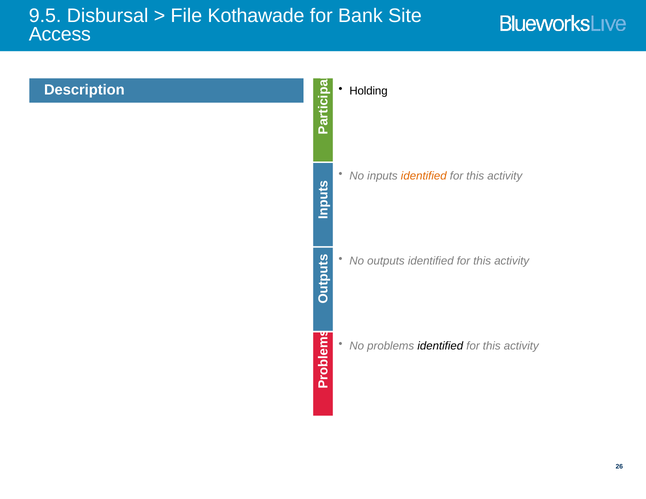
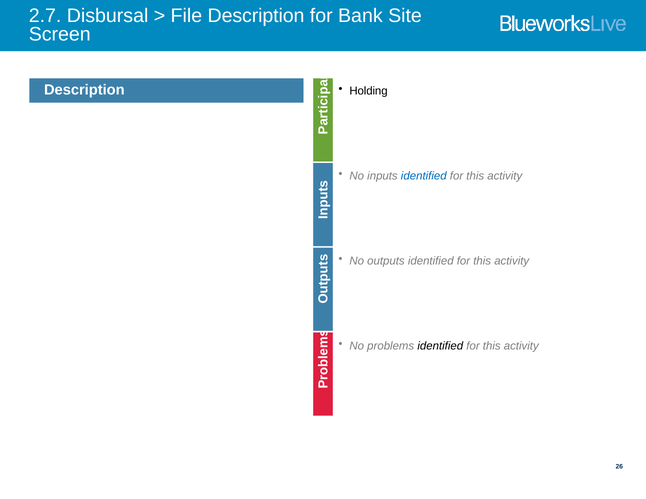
9.5: 9.5 -> 2.7 (45, 16)
File Kothawade: Kothawade -> Description (256, 16)
Access: Access -> Screen (60, 34)
identified colour: orange -> blue (424, 176)
